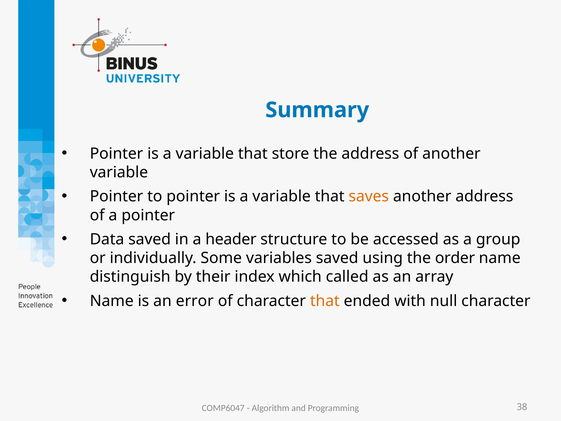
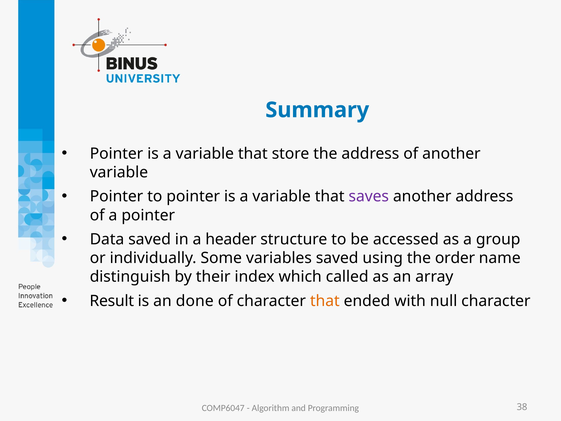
saves colour: orange -> purple (369, 196)
Name: Name -> Result (112, 301)
error: error -> done (195, 301)
